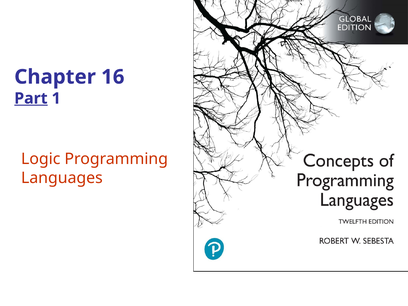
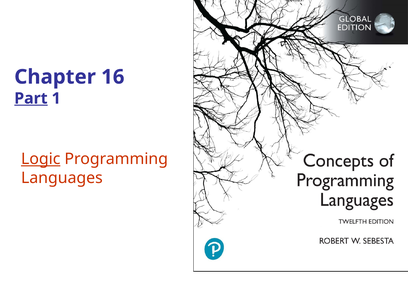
Logic underline: none -> present (41, 159)
